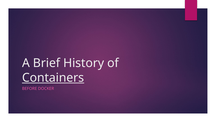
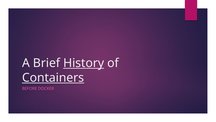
History underline: none -> present (84, 63)
